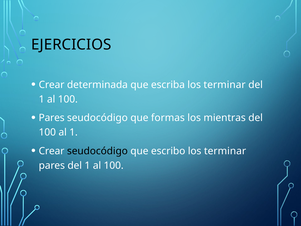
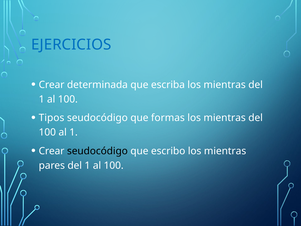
EJERCICIOS colour: black -> blue (71, 45)
escriba los terminar: terminar -> mientras (225, 85)
Pares: Pares -> Tipos (52, 118)
escribo los terminar: terminar -> mientras (225, 151)
